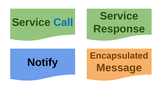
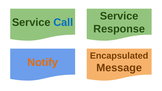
Notify colour: black -> orange (43, 62)
